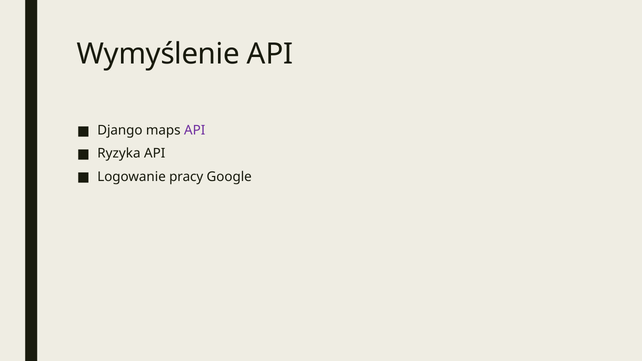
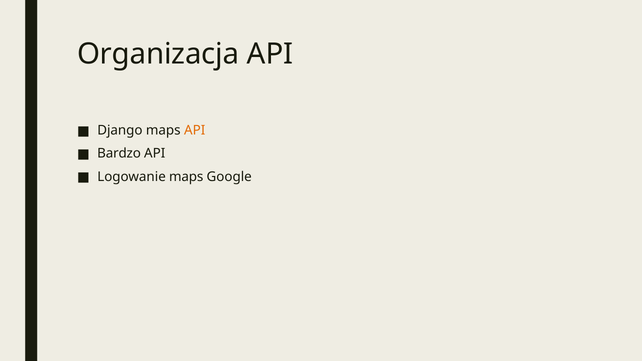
Wymyślenie: Wymyślenie -> Organizacja (158, 54)
API colour: purple -> orange (195, 130)
Ryzyka: Ryzyka -> Bardzo (119, 154)
Logowanie pracy: pracy -> maps (186, 177)
